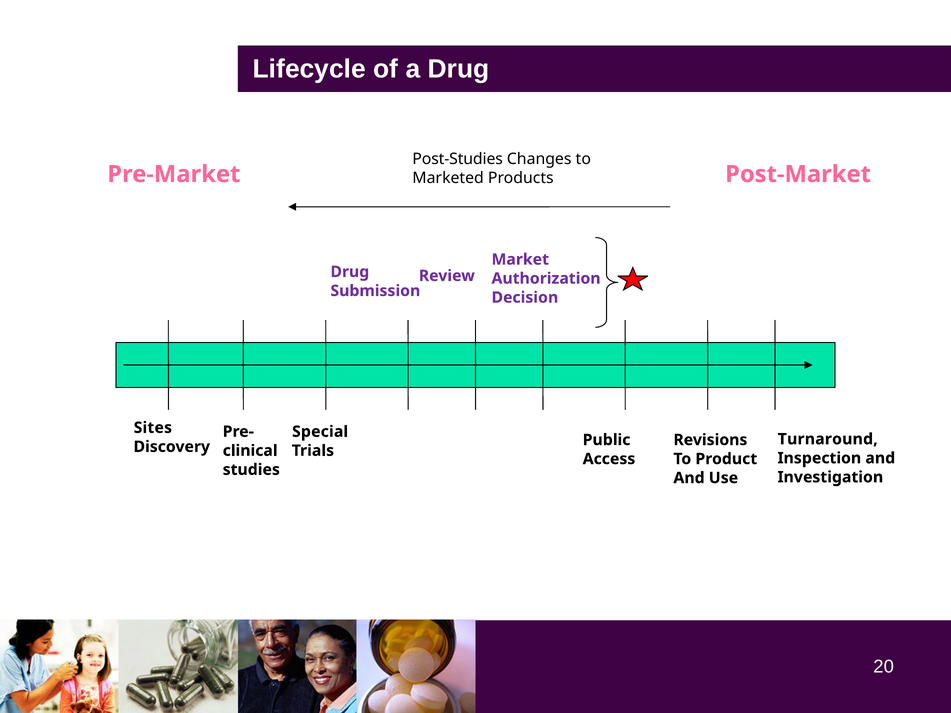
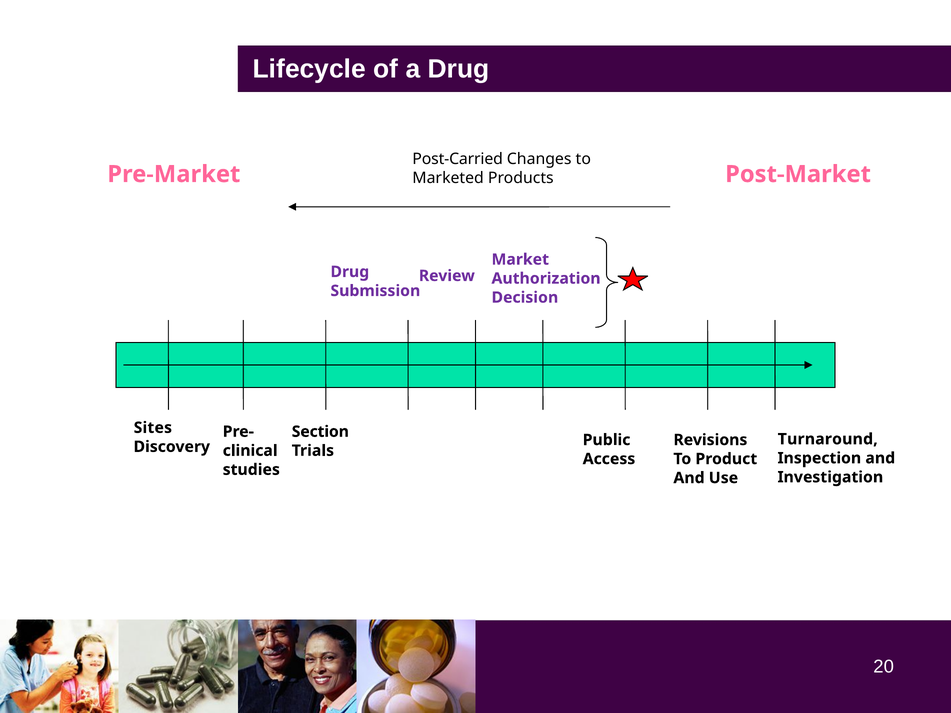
Post-Studies: Post-Studies -> Post-Carried (458, 159)
Special: Special -> Section (320, 432)
